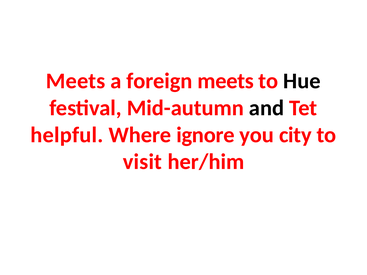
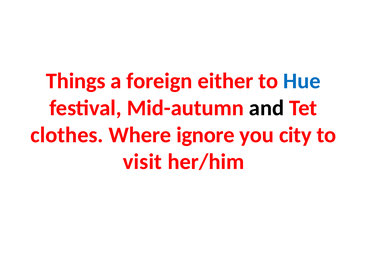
Meets: Meets -> Things (76, 81)
foreign meets: meets -> either (225, 81)
Hue colour: black -> blue (302, 81)
helpful: helpful -> clothes (67, 135)
